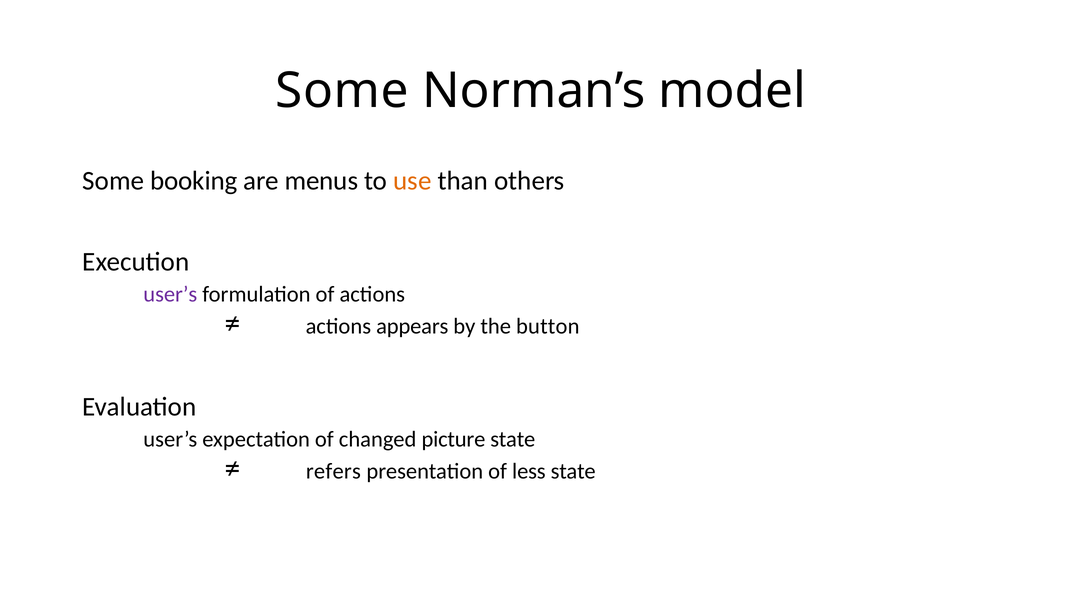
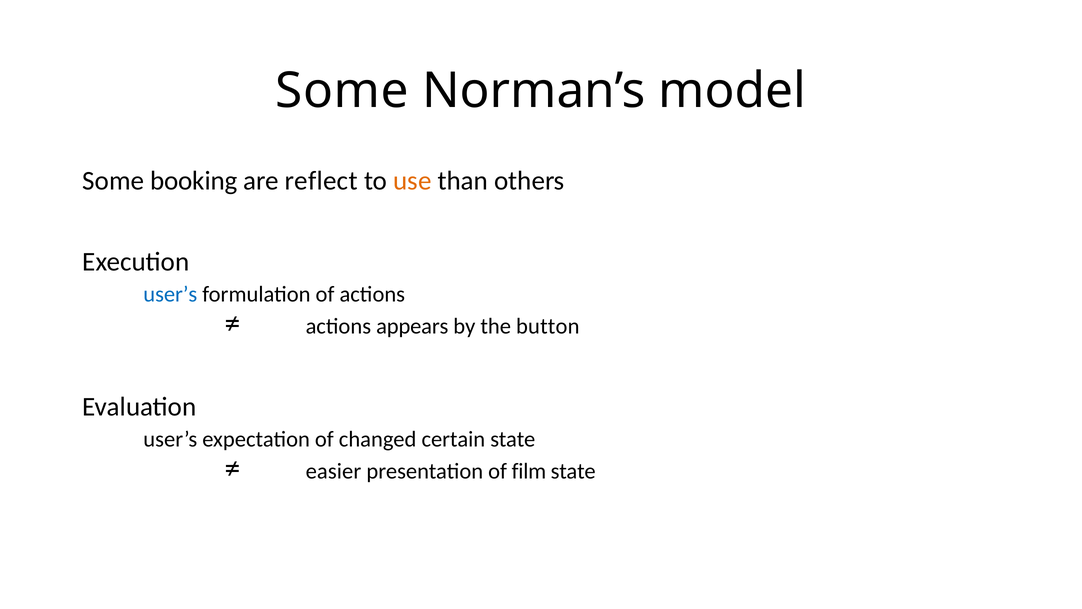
menus: menus -> reflect (321, 181)
user’s colour: purple -> blue (170, 294)
picture: picture -> certain (453, 439)
refers: refers -> easier (333, 471)
less: less -> film (529, 471)
